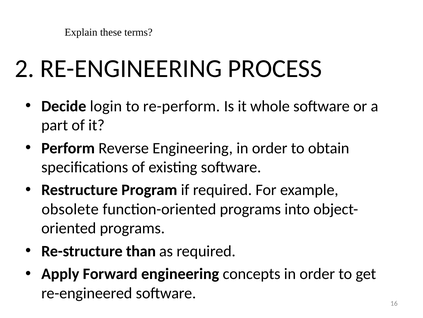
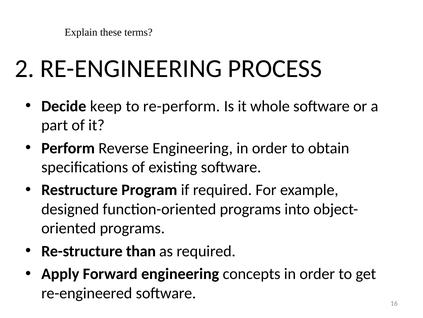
login: login -> keep (106, 106)
obsolete: obsolete -> designed (70, 209)
